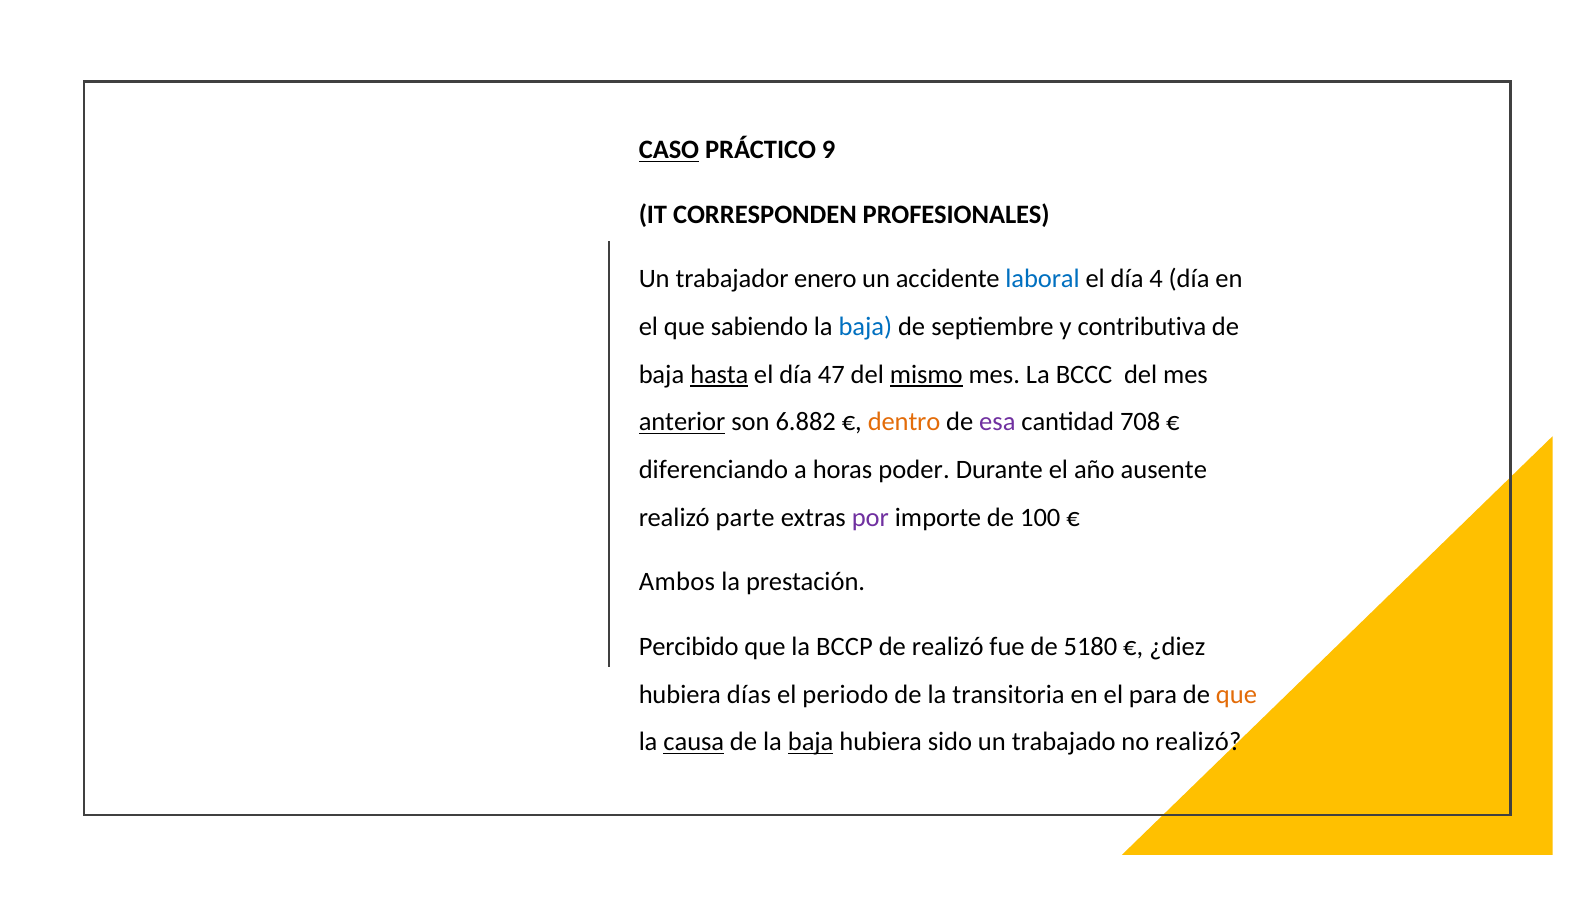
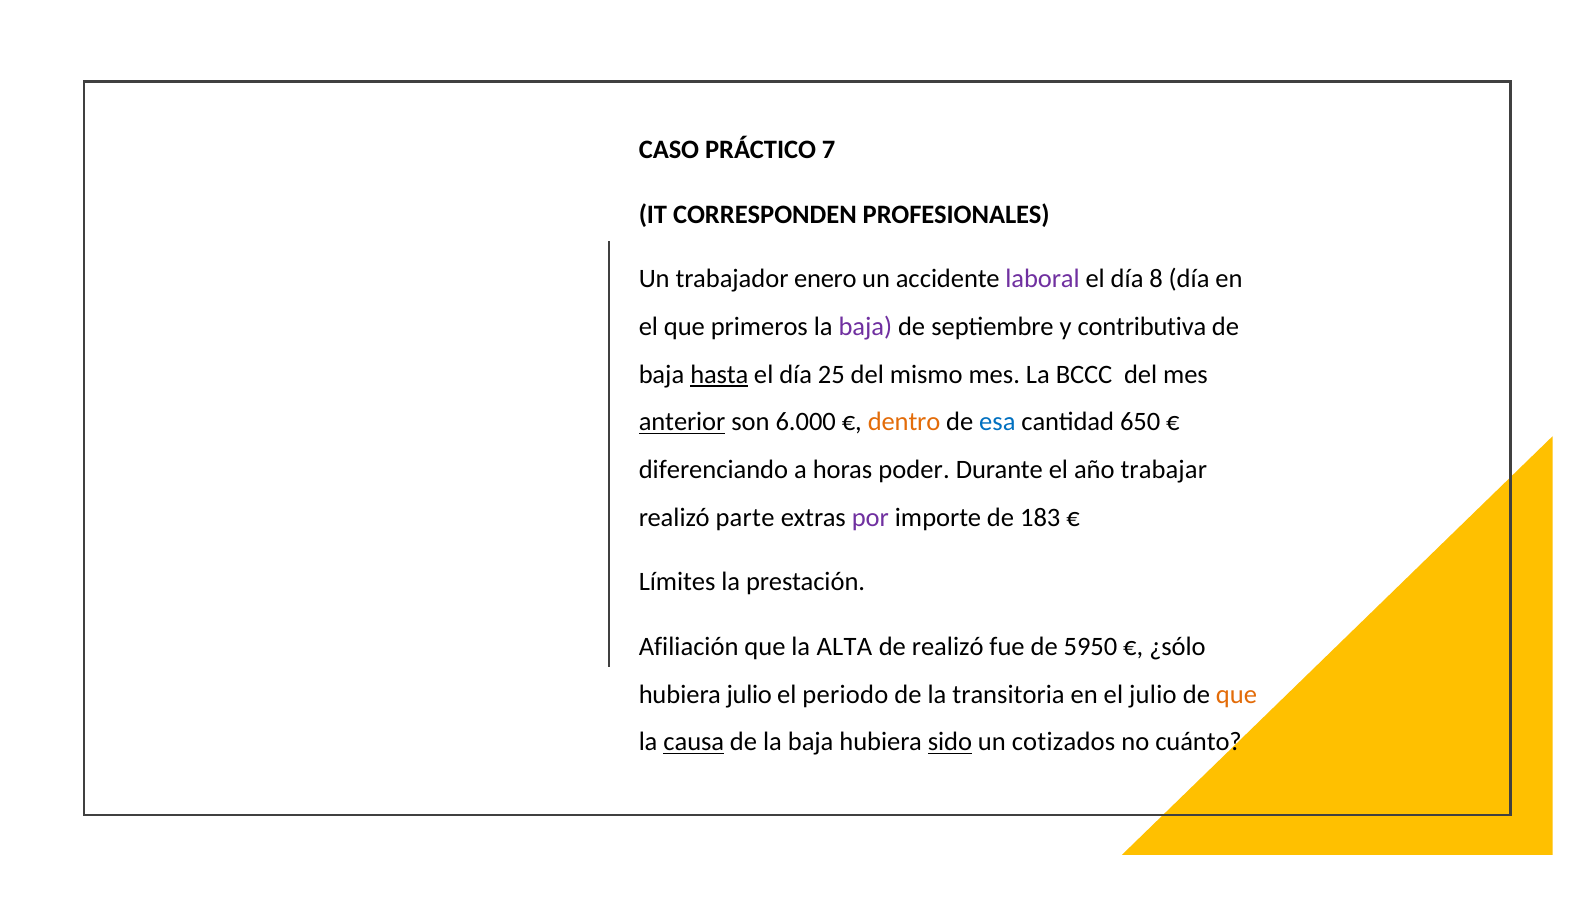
CASO underline: present -> none (669, 150)
9: 9 -> 7 (829, 150)
laboral colour: blue -> purple (1043, 279)
4: 4 -> 8 (1156, 279)
sabiendo: sabiendo -> primeros (759, 327)
baja colour: blue -> purple (865, 327)
47: 47 -> 25 (831, 375)
mismo underline: present -> none (926, 375)
6.882: 6.882 -> 6.000 (806, 422)
esa colour: purple -> blue (997, 422)
708: 708 -> 650 (1140, 422)
ausente: ausente -> trabajar (1164, 470)
100: 100 -> 183 (1040, 518)
Ambos: Ambos -> Límites (677, 582)
Percibido: Percibido -> Afiliación (689, 647)
BCCP: BCCP -> ALTA (844, 647)
5180: 5180 -> 5950 (1090, 647)
¿diez: ¿diez -> ¿sólo (1177, 647)
hubiera días: días -> julio (749, 695)
el para: para -> julio (1153, 695)
baja underline: present -> none (811, 742)
sido underline: none -> present (950, 742)
trabajado: trabajado -> cotizados (1064, 742)
no realizó: realizó -> cuánto (1199, 742)
